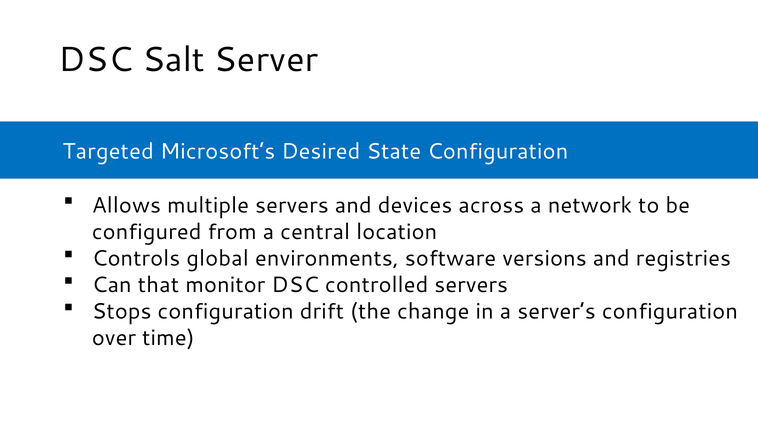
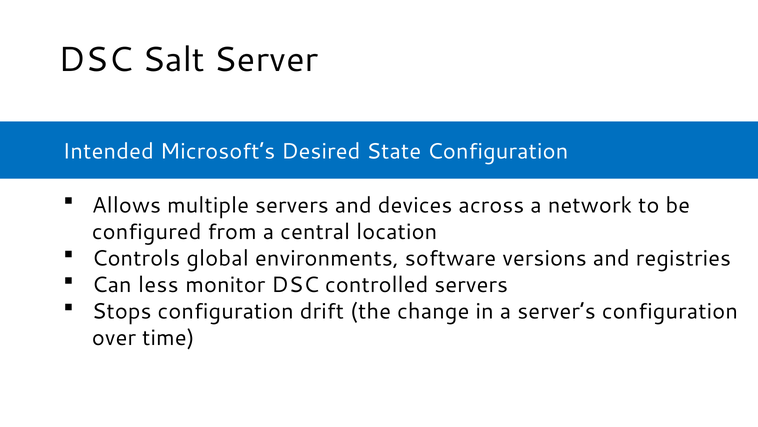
Targeted: Targeted -> Intended (108, 151)
that: that -> less (158, 285)
